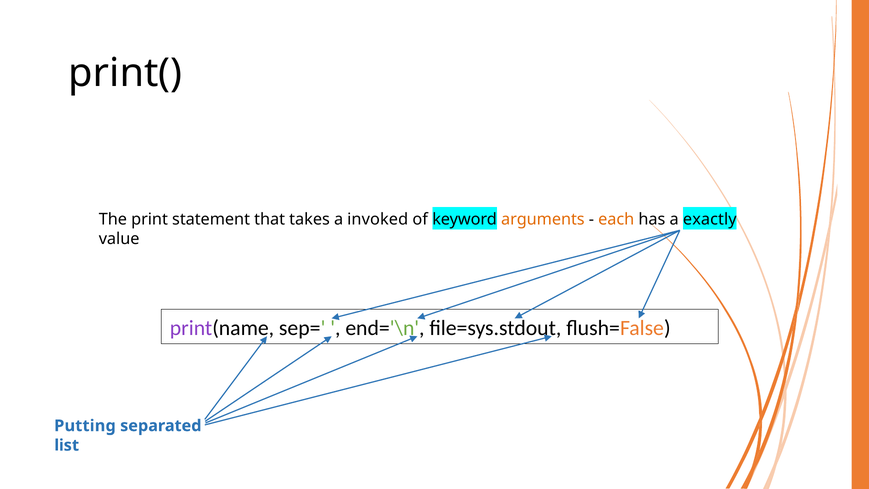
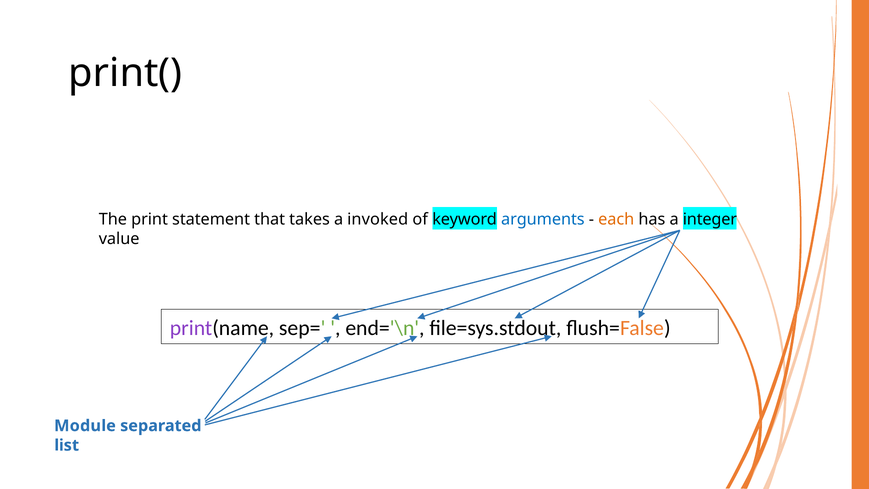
arguments colour: orange -> blue (543, 219)
exactly: exactly -> integer (710, 219)
Putting: Putting -> Module (85, 426)
